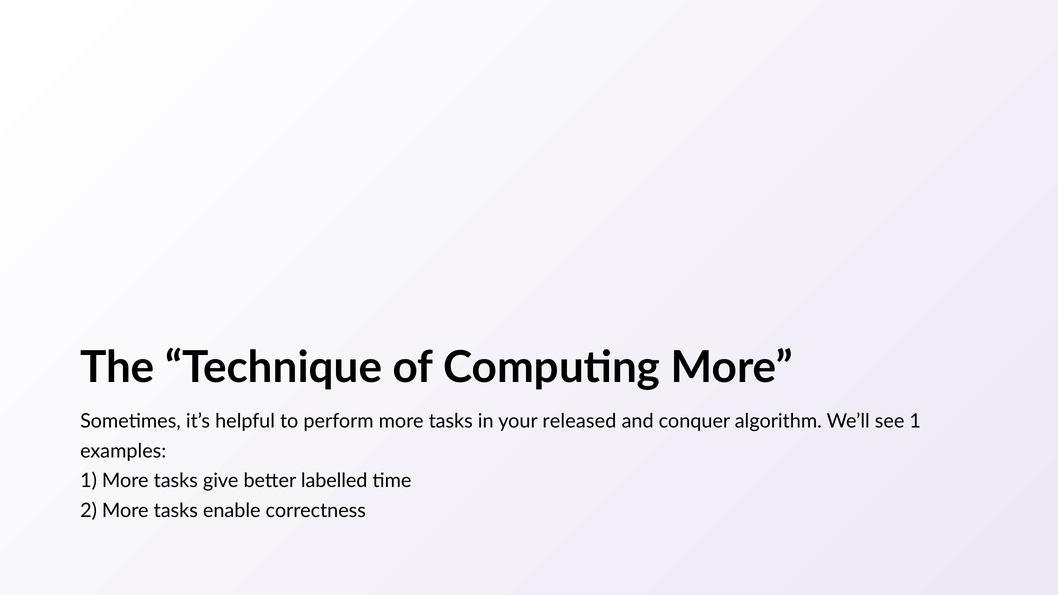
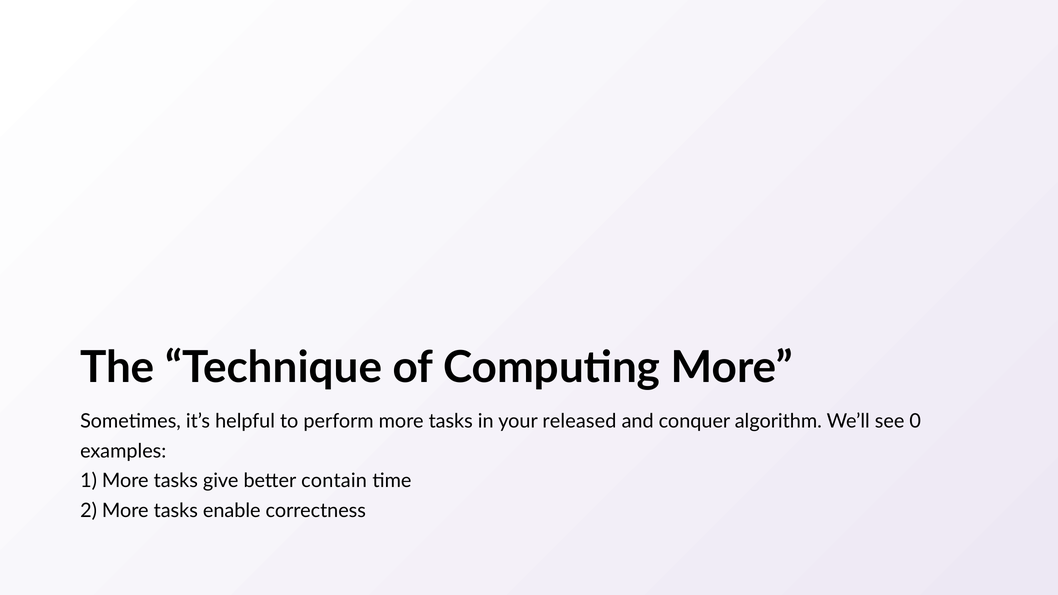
see 1: 1 -> 0 (915, 421)
labelled: labelled -> contain (334, 481)
